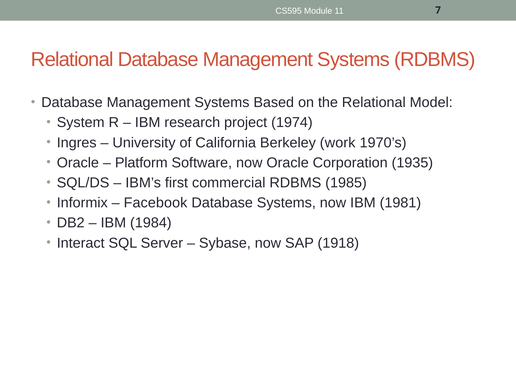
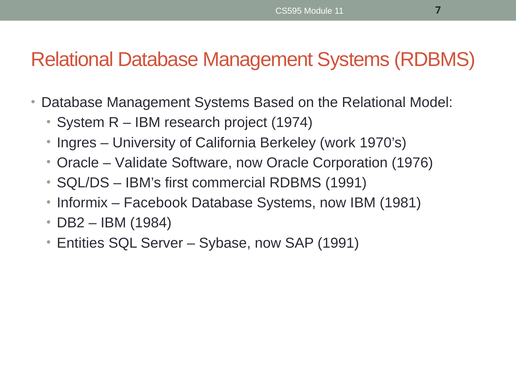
Platform: Platform -> Validate (141, 163)
1935: 1935 -> 1976 (412, 163)
RDBMS 1985: 1985 -> 1991 (346, 183)
Interact: Interact -> Entities (81, 243)
SAP 1918: 1918 -> 1991 (338, 243)
